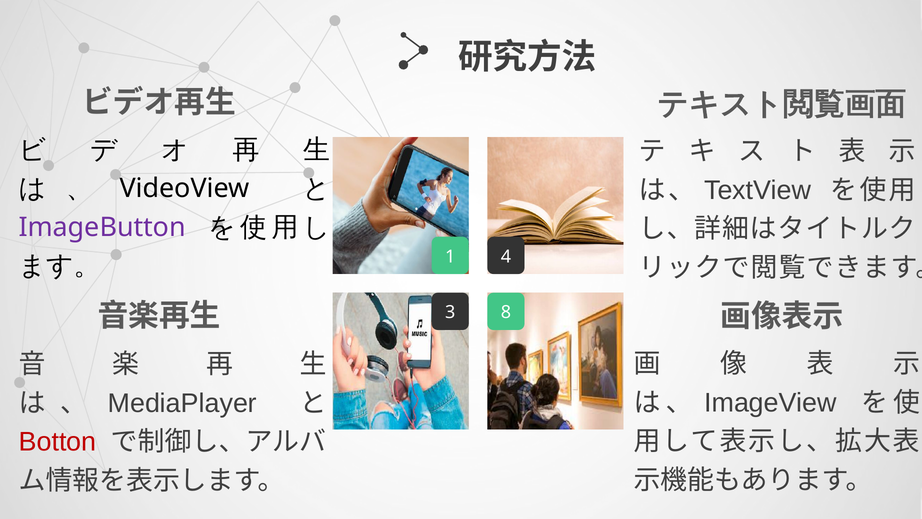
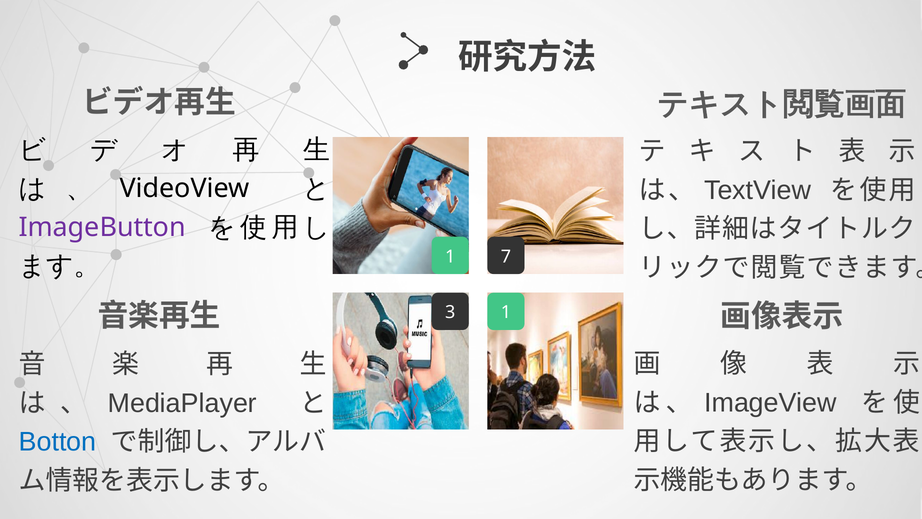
4: 4 -> 7 (506, 256)
3 8: 8 -> 1 (506, 312)
Botton colour: red -> blue (58, 442)
